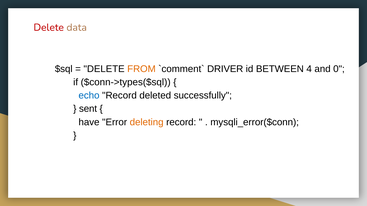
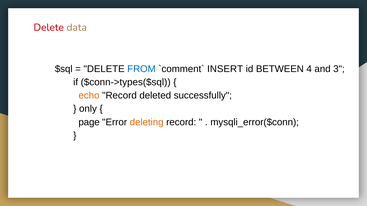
FROM colour: orange -> blue (141, 69)
DRIVER: DRIVER -> INSERT (225, 69)
0: 0 -> 3 (339, 69)
echo colour: blue -> orange (89, 96)
sent: sent -> only (88, 109)
have: have -> page (89, 122)
